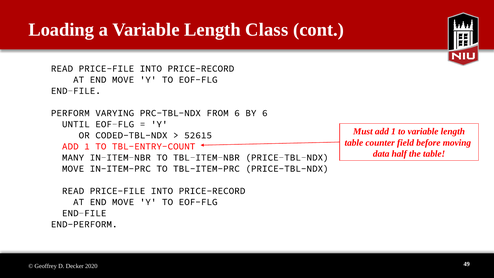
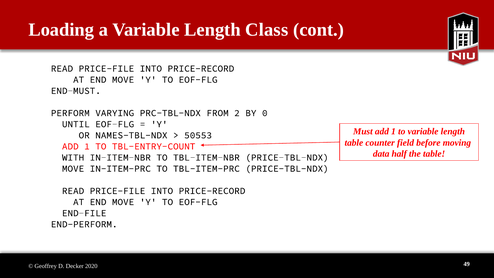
END-FILE: END-FILE -> END-MUST (76, 91)
FROM 6: 6 -> 2 (237, 113)
BY 6: 6 -> 0 (265, 113)
CODED-TBL-NDX: CODED-TBL-NDX -> NAMES-TBL-NDX (131, 135)
52615: 52615 -> 50553 (198, 135)
MANY: MANY -> WITH (73, 157)
